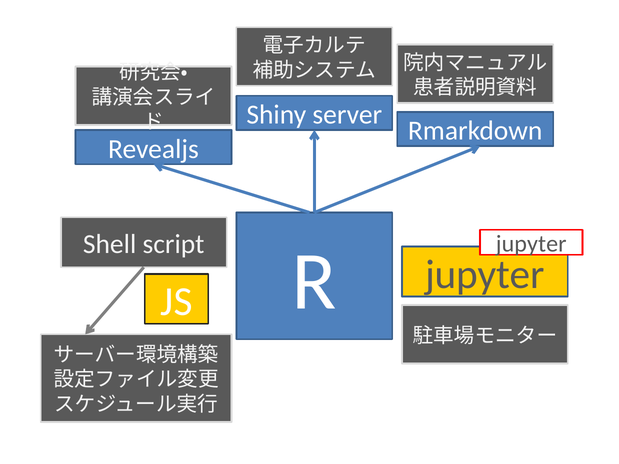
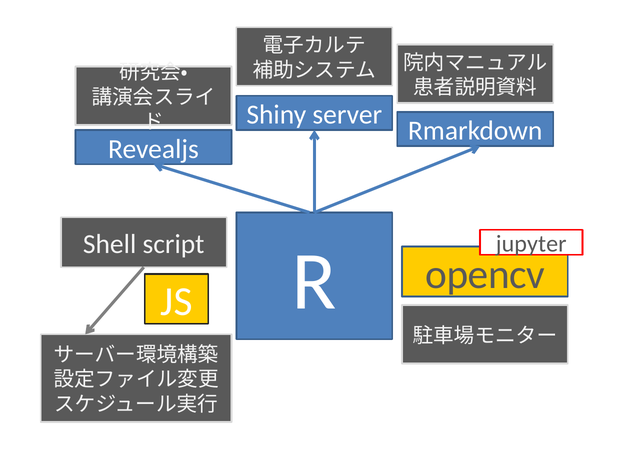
jupyter: jupyter -> opencv (485, 275)
